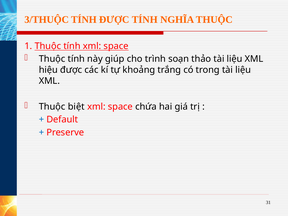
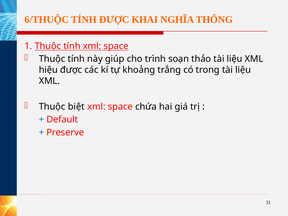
3/THUỘC: 3/THUỘC -> 6/THUỘC (47, 20)
ĐƯỢC TÍNH: TÍNH -> KHAI (145, 20)
NGHĨA THUỘC: THUỘC -> THỐNG (214, 20)
